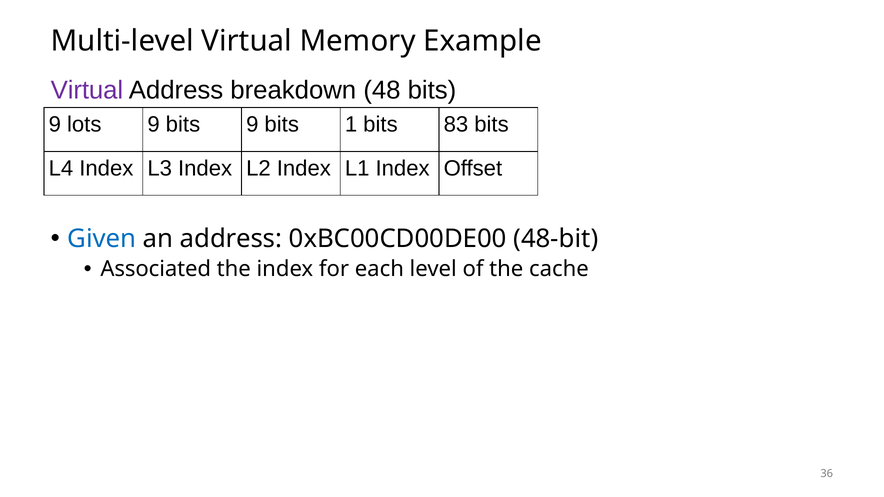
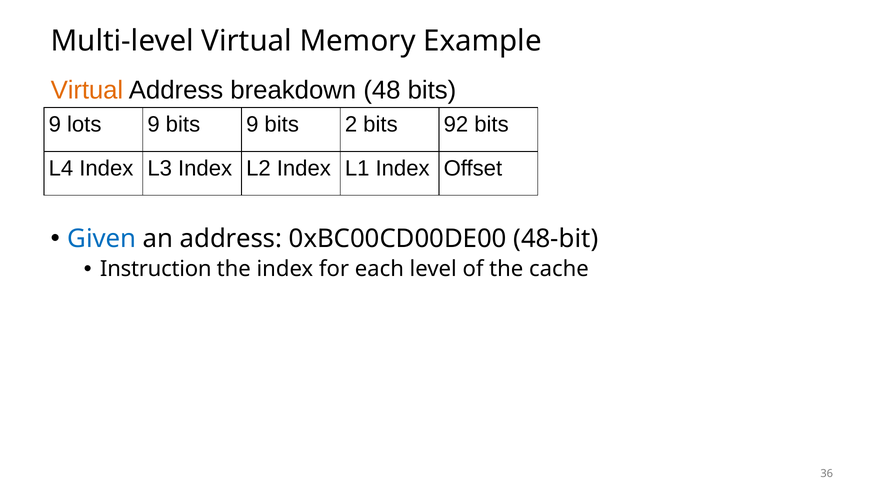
Virtual colour: purple -> orange (87, 90)
1: 1 -> 2 (351, 125)
83: 83 -> 92 (456, 125)
Associated: Associated -> Instruction (156, 269)
